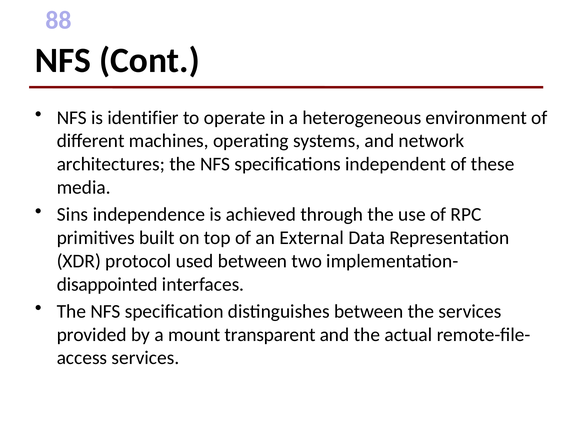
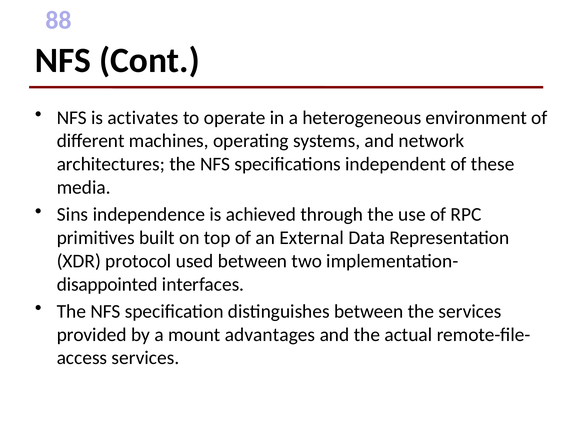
identifier: identifier -> activates (143, 118)
transparent: transparent -> advantages (270, 335)
